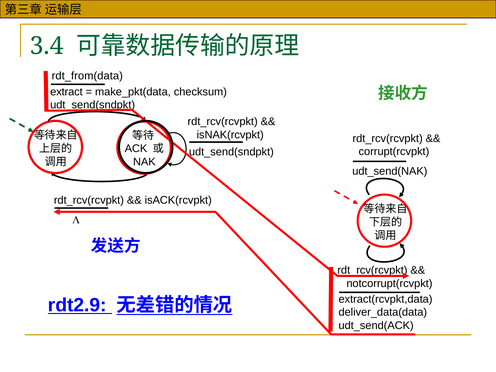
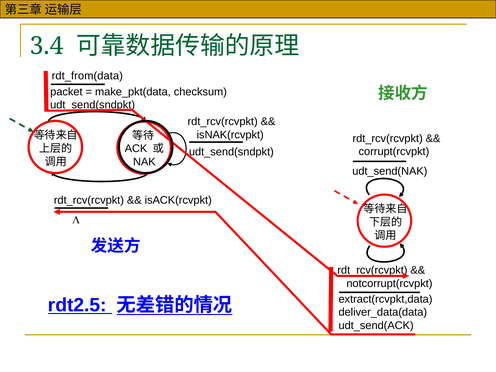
extract: extract -> packet (66, 92)
rdt2.9: rdt2.9 -> rdt2.5 (77, 305)
